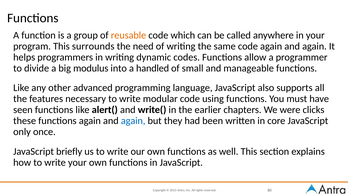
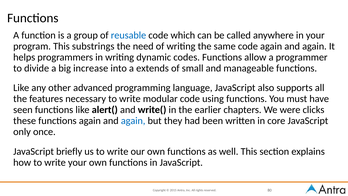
reusable colour: orange -> blue (129, 35)
surrounds: surrounds -> substrings (93, 46)
modulus: modulus -> increase (91, 68)
handled: handled -> extends (153, 68)
